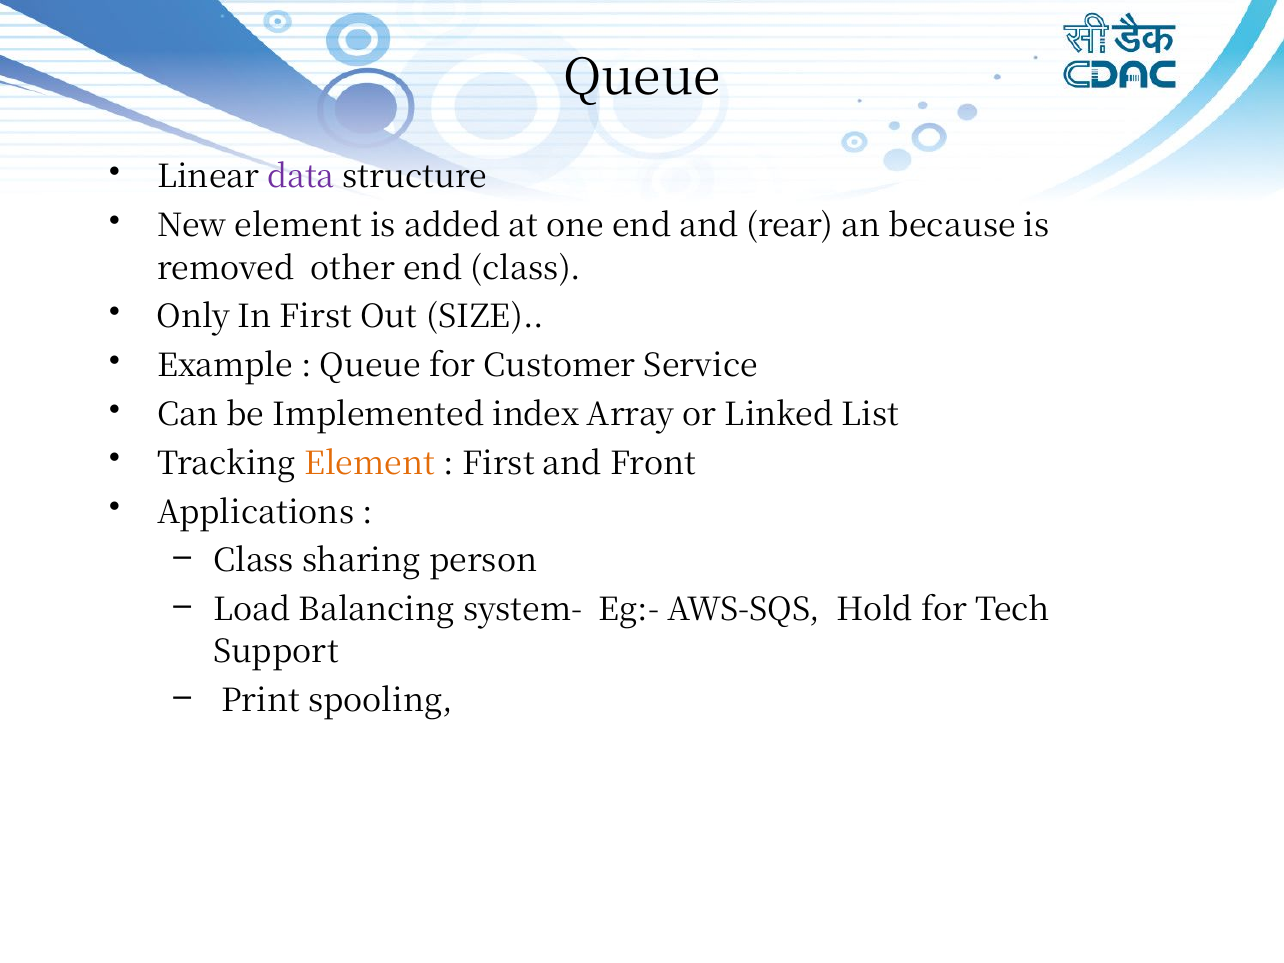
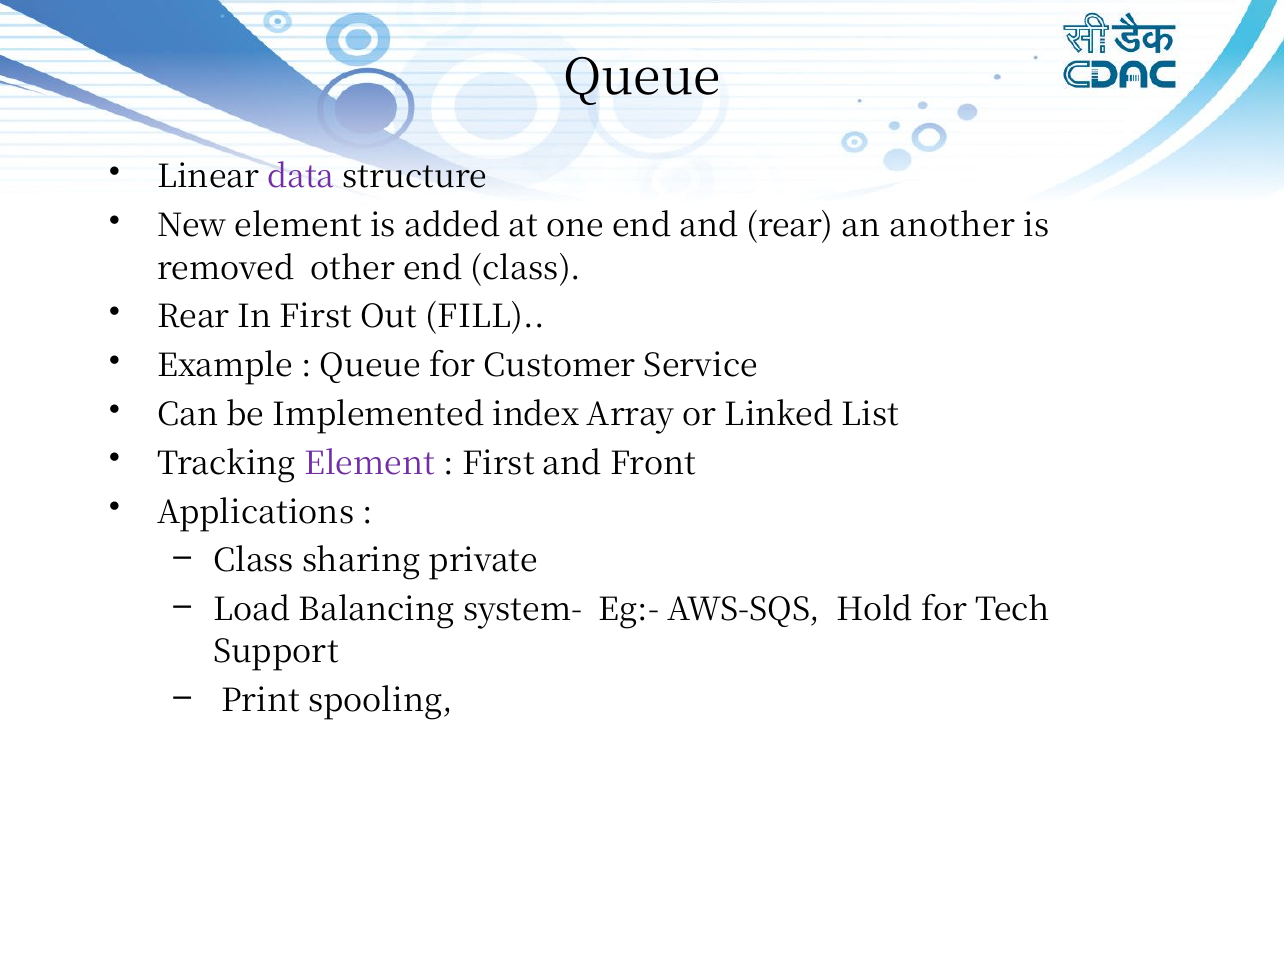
because: because -> another (952, 226)
Only: Only -> Rear (194, 317)
SIZE: SIZE -> FILL (485, 317)
Element colour: orange -> purple (370, 464)
person: person -> private (483, 561)
